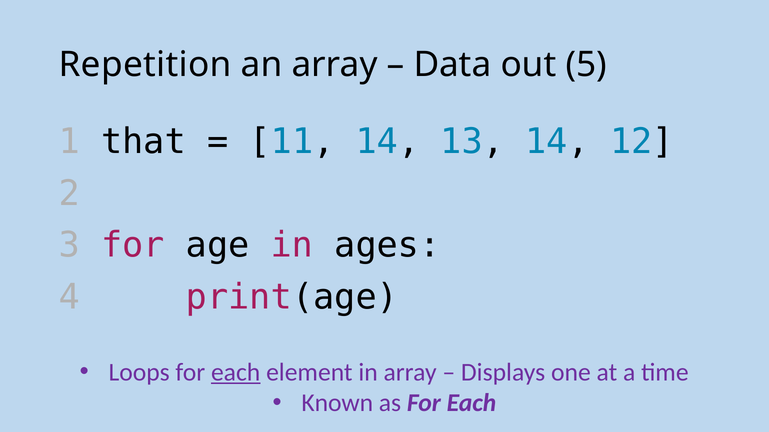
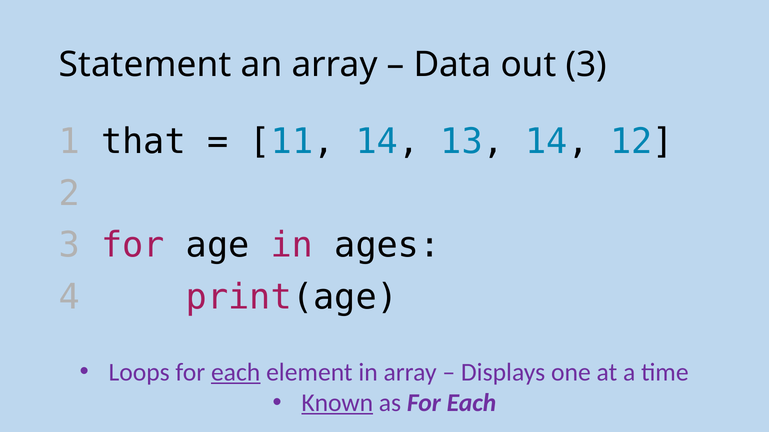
Repetition: Repetition -> Statement (145, 65)
out 5: 5 -> 3 (586, 65)
Known underline: none -> present (337, 403)
